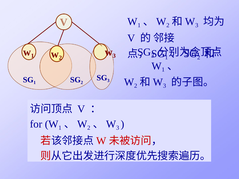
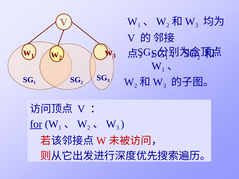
for underline: none -> present (36, 124)
